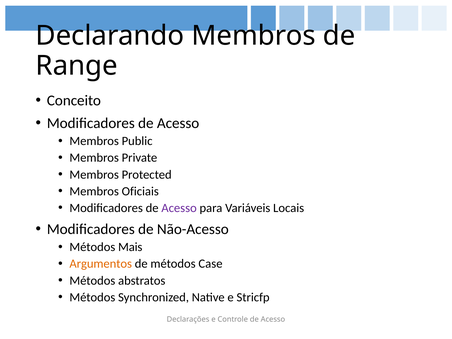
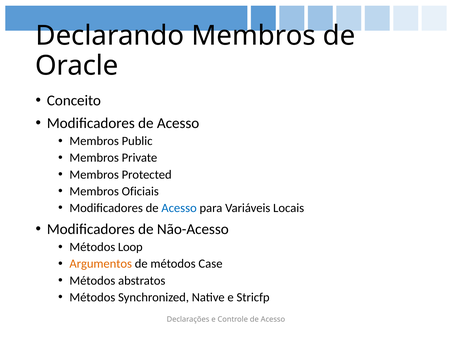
Range: Range -> Oracle (77, 66)
Acesso colour: purple -> blue (179, 208)
Mais: Mais -> Loop (130, 247)
